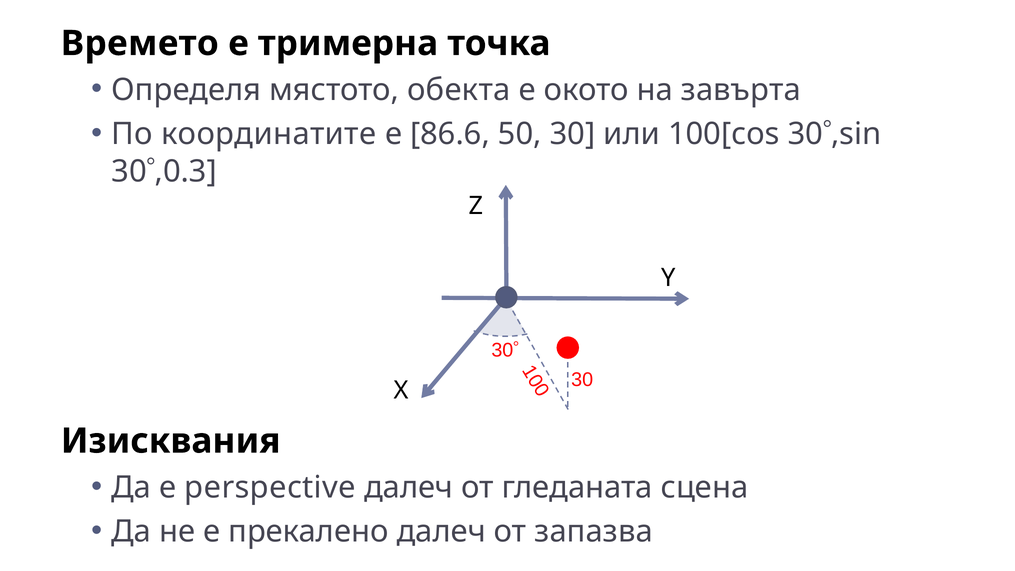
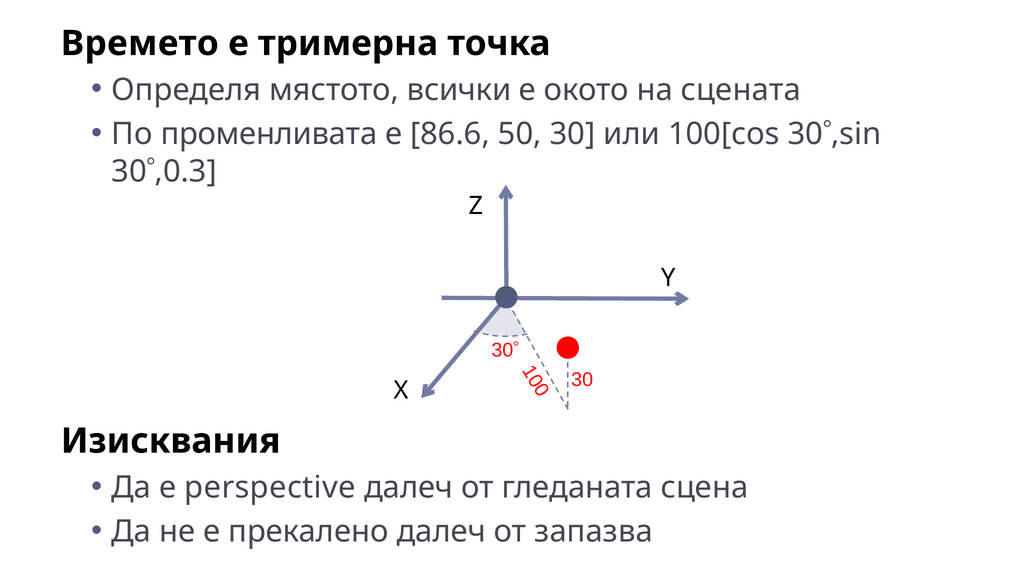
обекта: обекта -> всички (459, 90)
завърта: завърта -> сцената (741, 90)
координатите: координатите -> променливата (269, 134)
